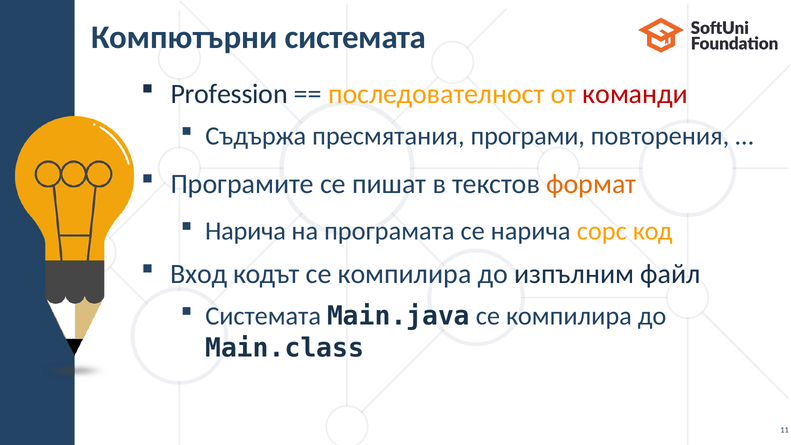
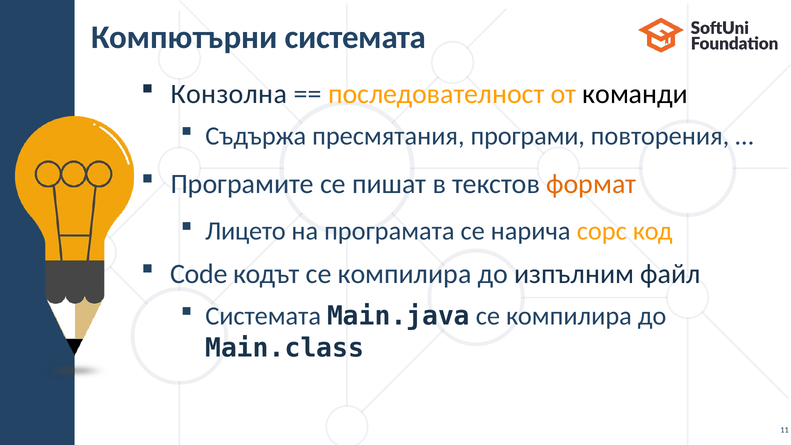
Profession: Profession -> Конзолна (229, 94)
команди colour: red -> black (635, 94)
Нарича: Нарича -> Лицето (245, 231)
Вход: Вход -> Code (199, 274)
